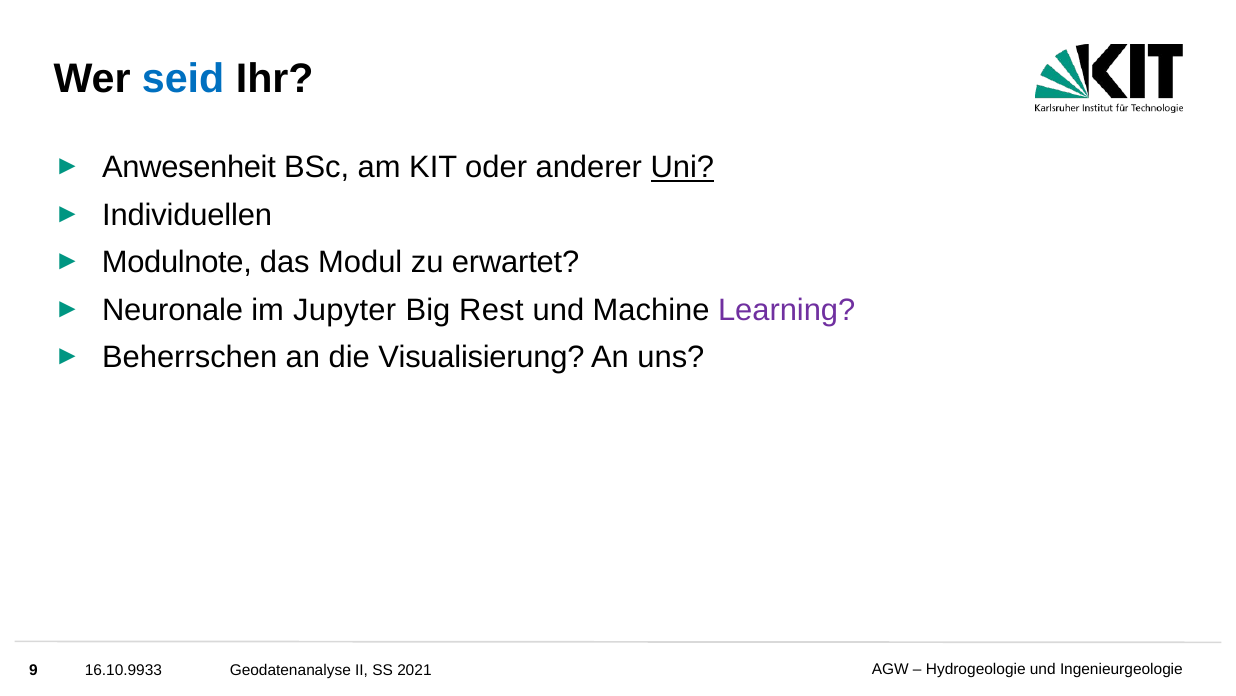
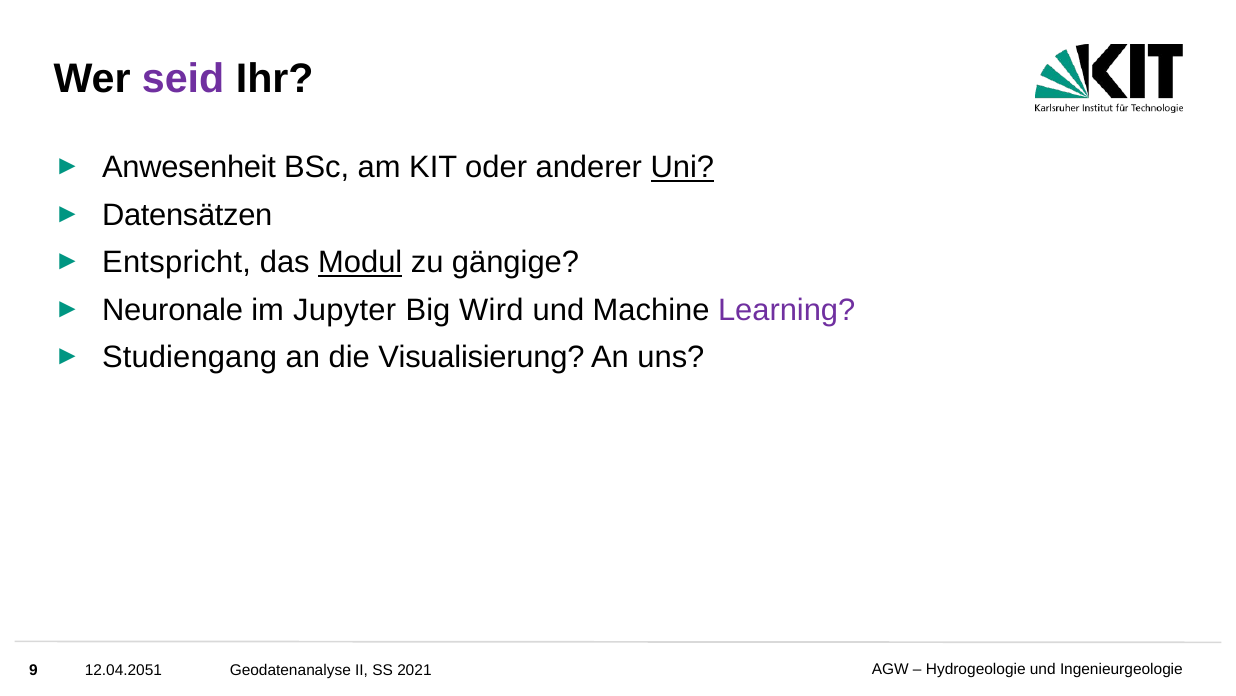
seid colour: blue -> purple (183, 79)
Individuellen: Individuellen -> Datensätzen (187, 215)
Modulnote: Modulnote -> Entspricht (177, 262)
Modul underline: none -> present (360, 262)
erwartet: erwartet -> gängige (516, 262)
Rest: Rest -> Wird (491, 310)
Beherrschen: Beherrschen -> Studiengang (190, 357)
16.10.9933: 16.10.9933 -> 12.04.2051 (123, 670)
